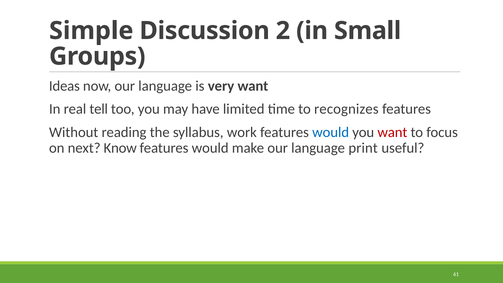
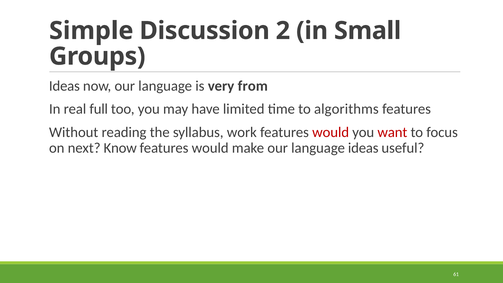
very want: want -> from (253, 86)
tell: tell -> full (99, 109)
recognizes: recognizes -> algorithms (346, 109)
would colour: blue -> red (331, 132)
language print: print -> ideas (363, 148)
